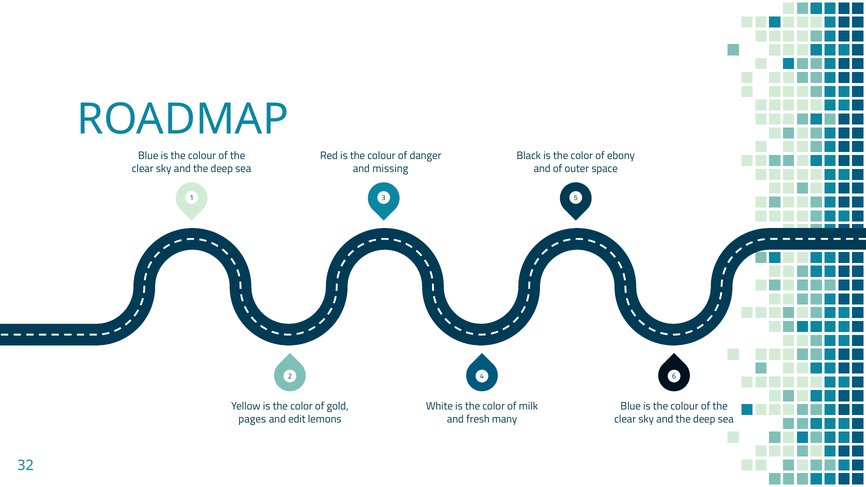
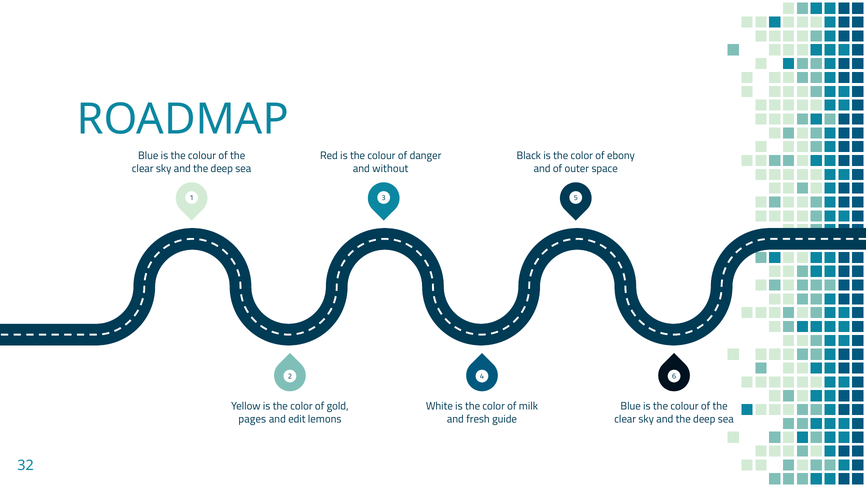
missing: missing -> without (390, 169)
many: many -> guide (505, 420)
